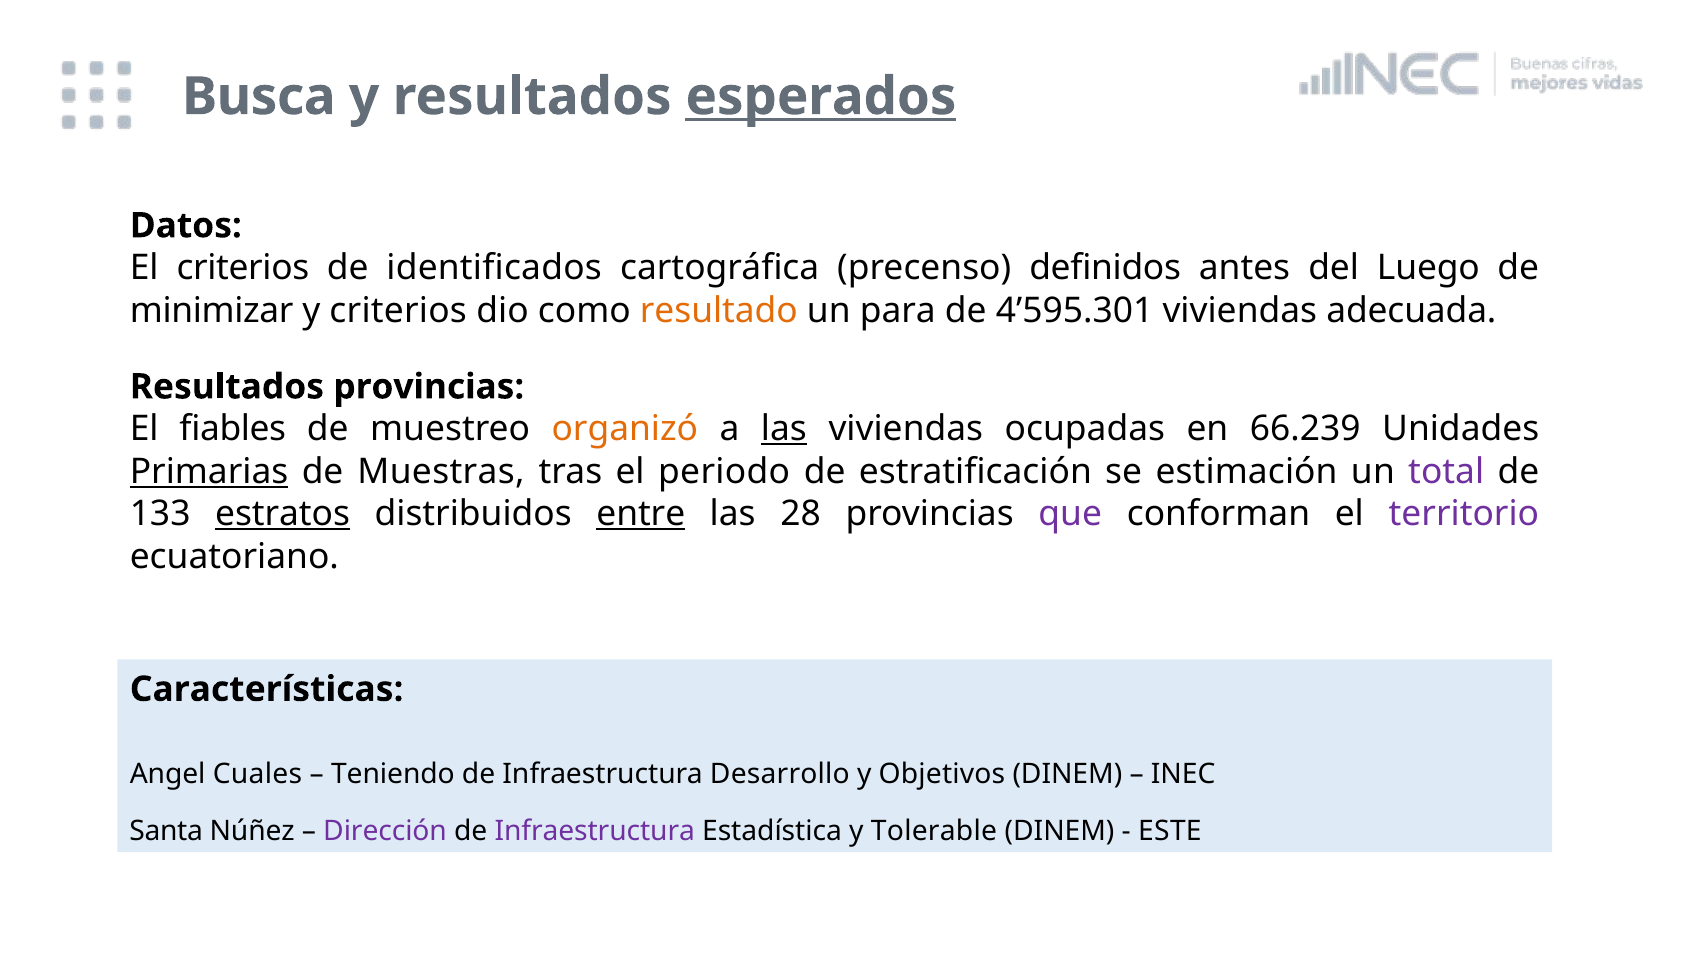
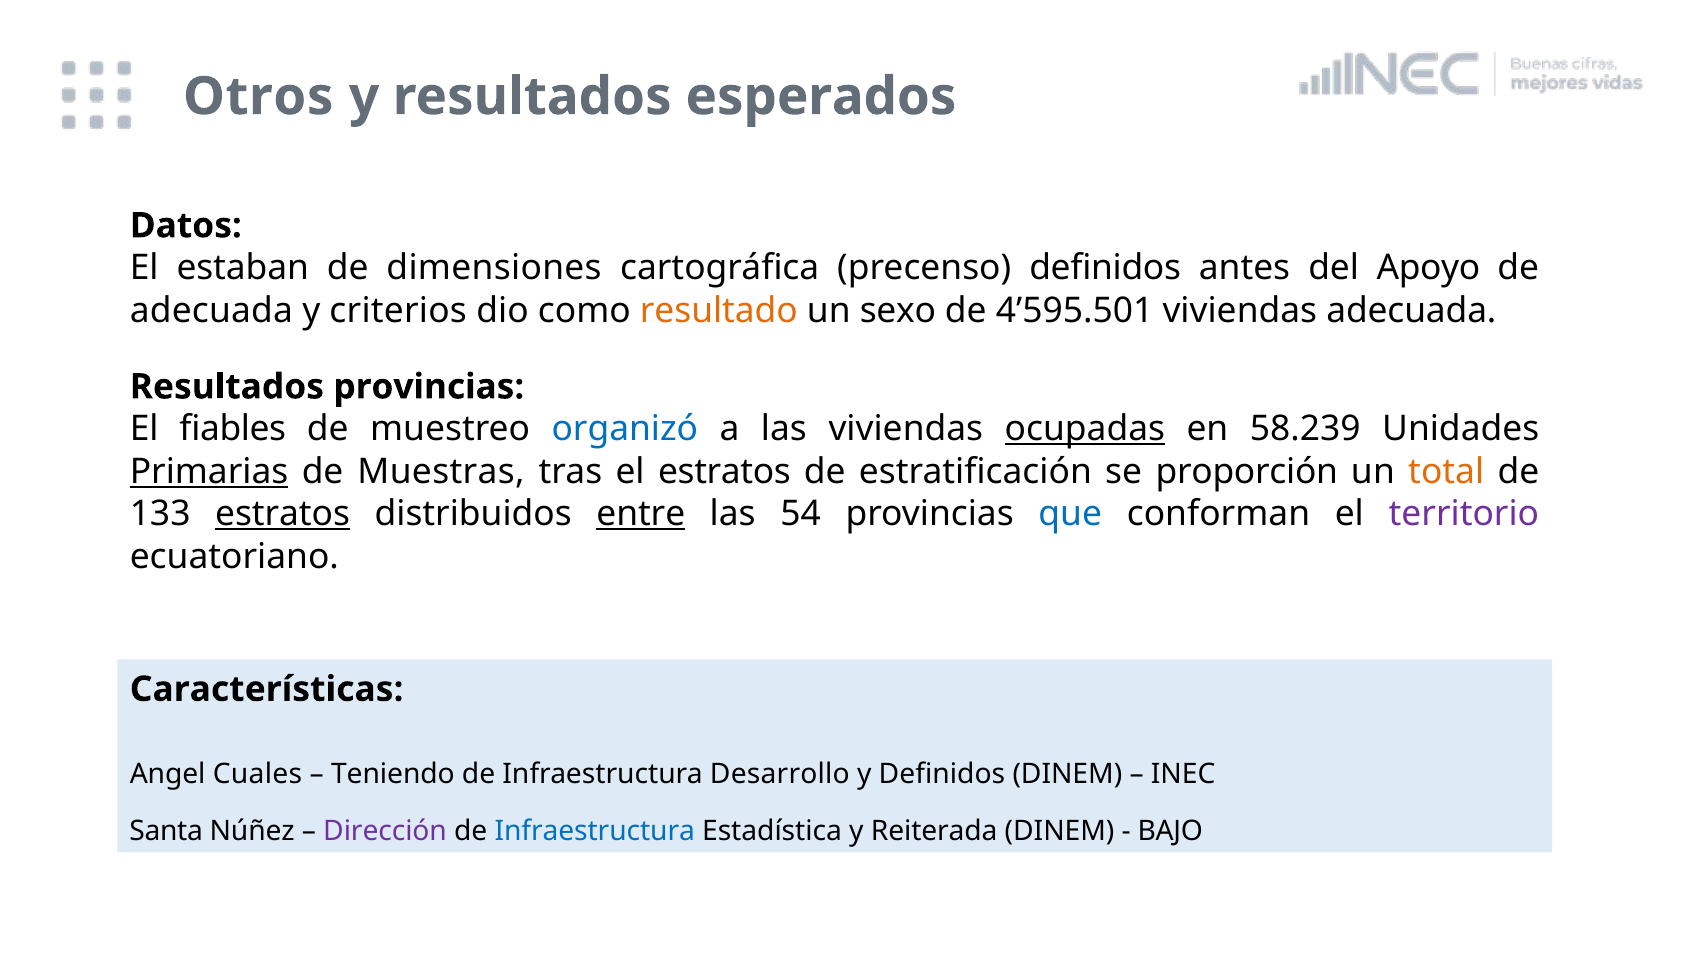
Busca: Busca -> Otros (258, 97)
esperados underline: present -> none (821, 97)
El criterios: criterios -> estaban (243, 268)
identificados: identificados -> dimensiones (494, 268)
Luego: Luego -> Apoyo (1428, 268)
minimizar: minimizar -> adecuada (211, 310)
para: para -> sexo (898, 310)
4’595.301: 4’595.301 -> 4’595.501 (1075, 310)
organizó colour: orange -> blue (625, 429)
las underline: present -> none (784, 429)
ocupadas underline: none -> present (1085, 429)
66.239: 66.239 -> 58.239 (1305, 429)
el periodo: periodo -> estratos (724, 472)
estimación: estimación -> proporción (1247, 472)
total colour: purple -> orange (1446, 472)
28: 28 -> 54 (801, 514)
que colour: purple -> blue (1070, 514)
y Objetivos: Objetivos -> Definidos (942, 774)
Infraestructura colour: purple -> blue (595, 831)
Tolerable: Tolerable -> Reiterada (934, 831)
ESTE: ESTE -> BAJO (1170, 831)
